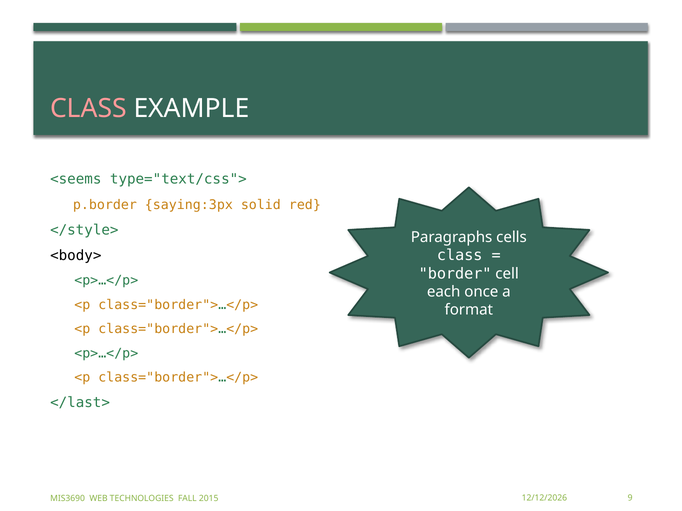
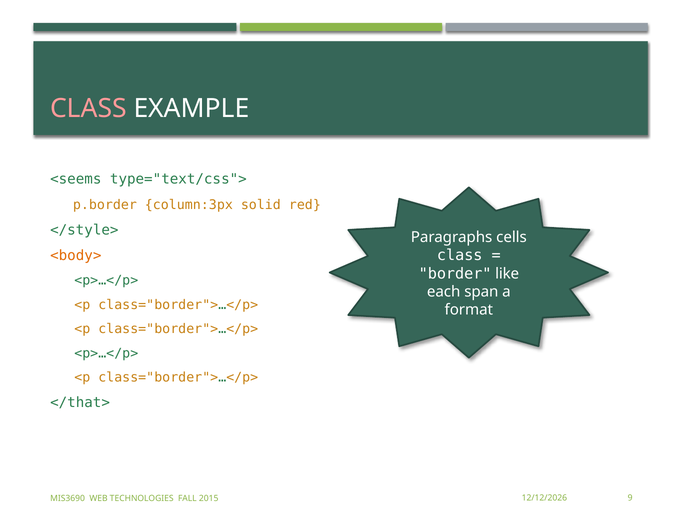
saying:3px: saying:3px -> column:3px (189, 205)
<body> colour: black -> orange (76, 256)
cell: cell -> like (507, 274)
once: once -> span (481, 292)
</last>: </last> -> </that> (80, 403)
